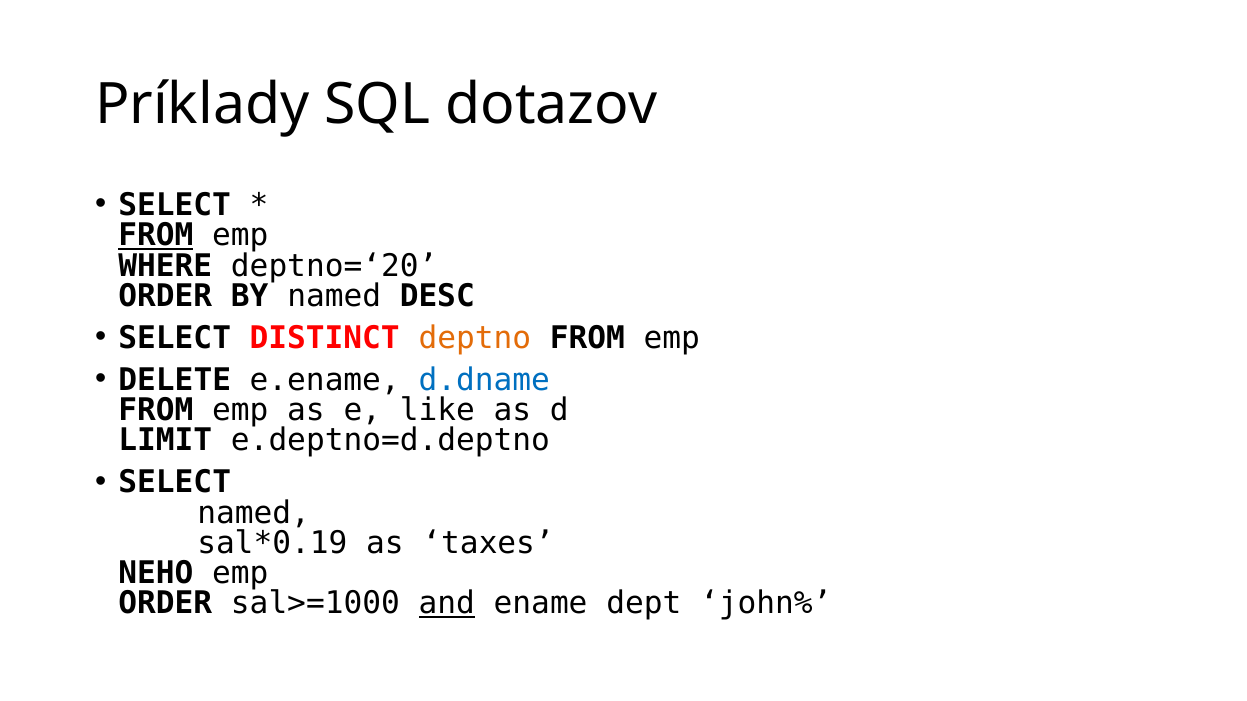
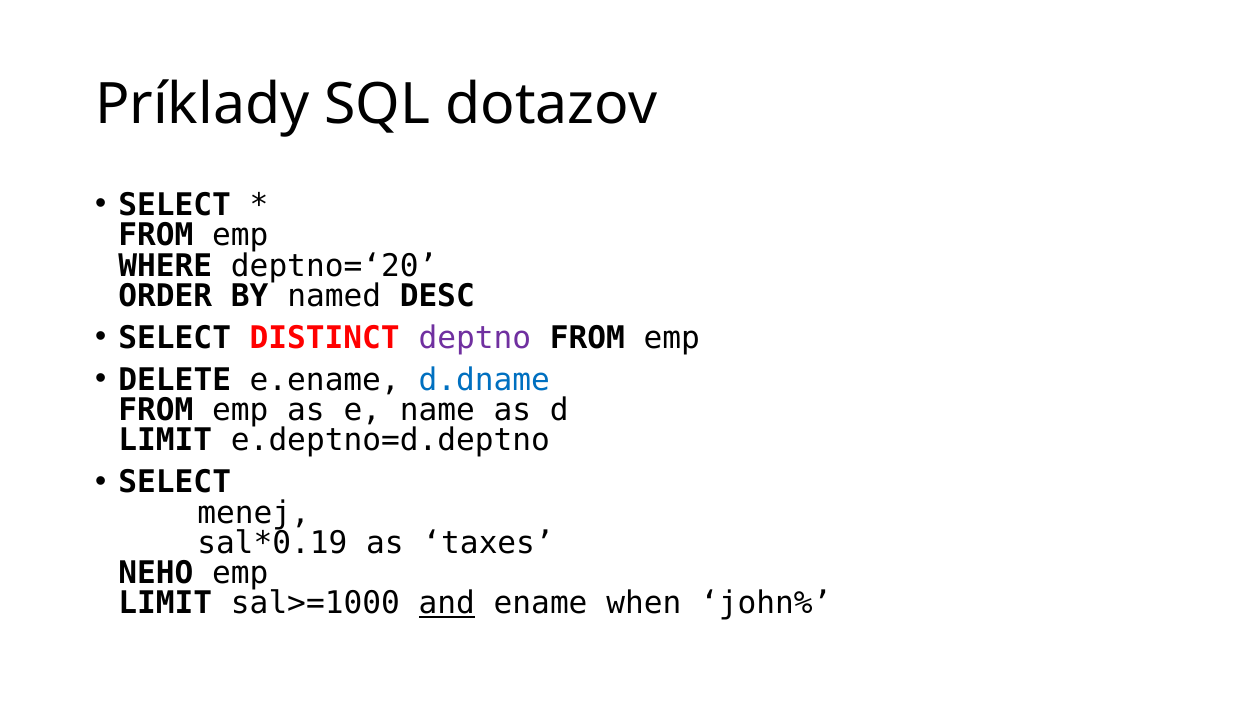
FROM underline: present -> none (156, 236)
deptno colour: orange -> purple (475, 338)
like: like -> name (437, 410)
named: named -> menej (254, 513)
ORDER: ORDER -> LIMIT (165, 604)
dept: dept -> when (644, 604)
